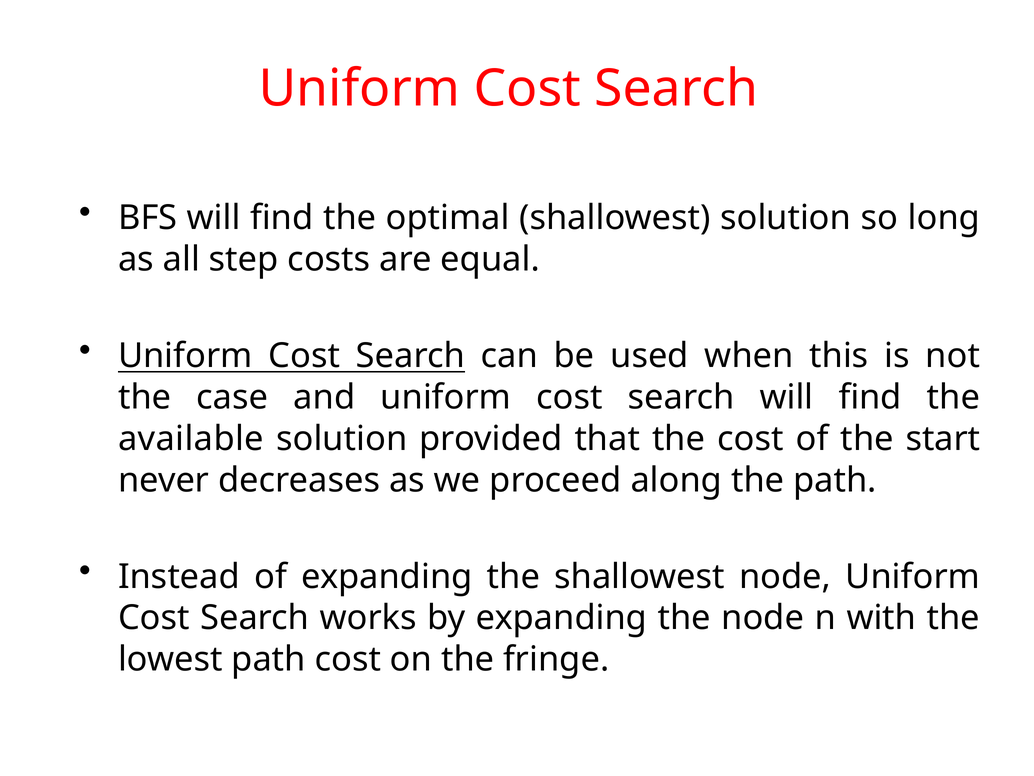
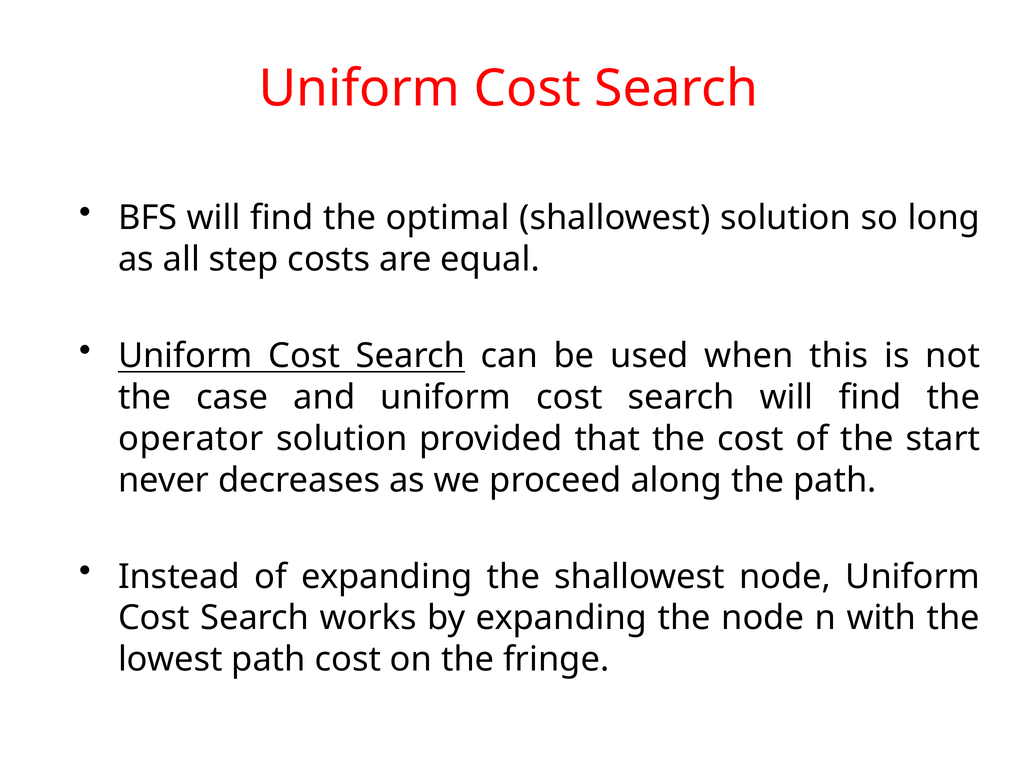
available: available -> operator (191, 438)
